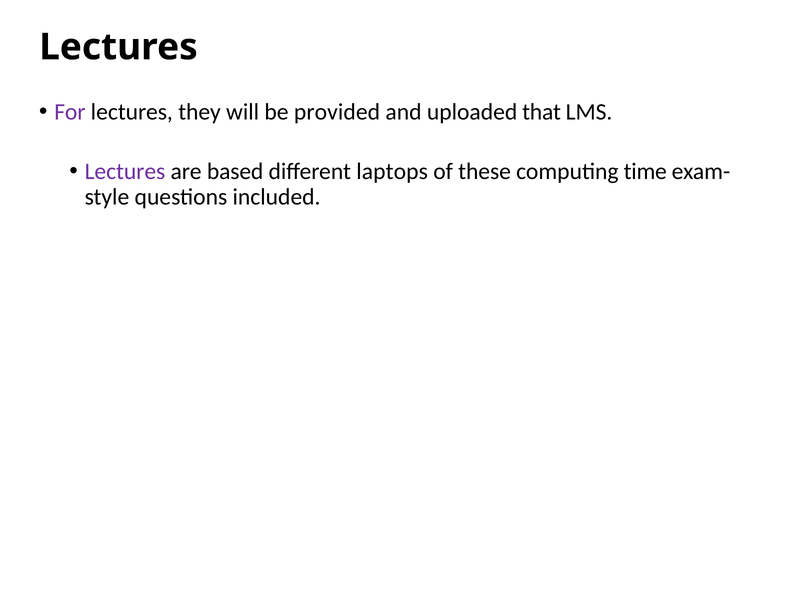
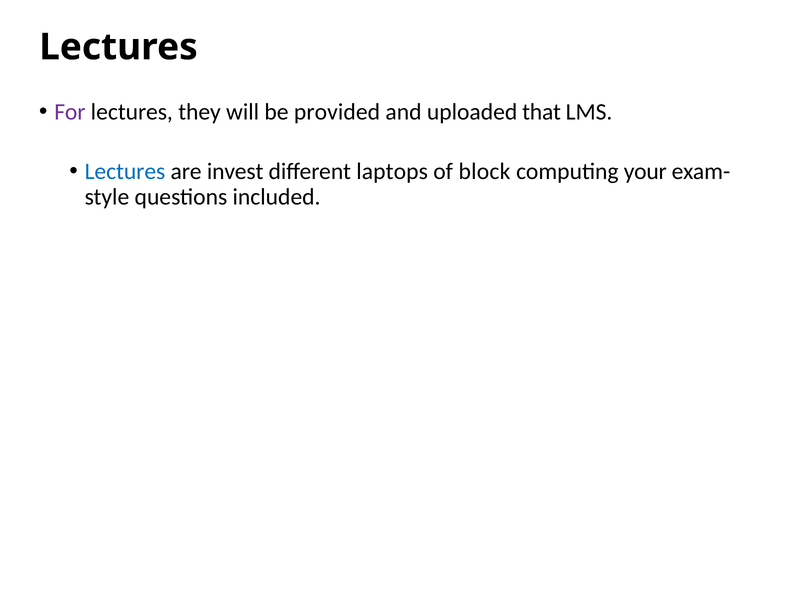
Lectures colour: purple -> blue (125, 171)
based: based -> invest (235, 171)
these: these -> block (484, 171)
time: time -> your (645, 171)
